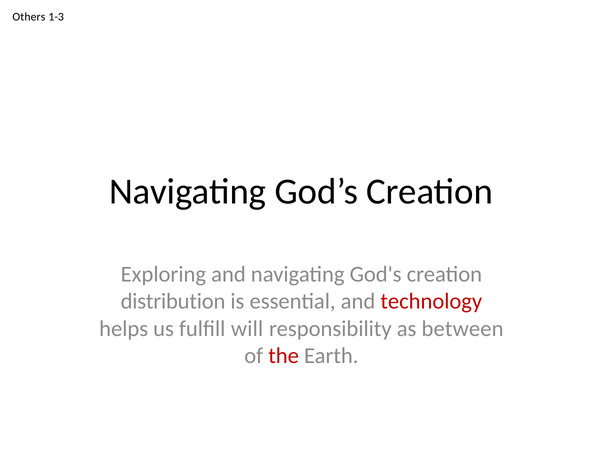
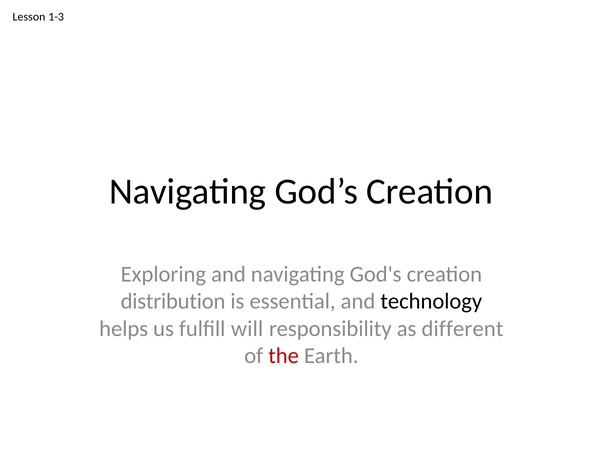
Others: Others -> Lesson (29, 17)
technology colour: red -> black (431, 302)
between: between -> different (463, 329)
